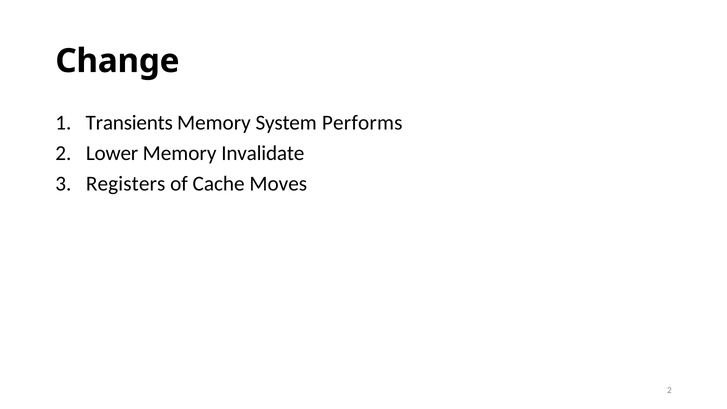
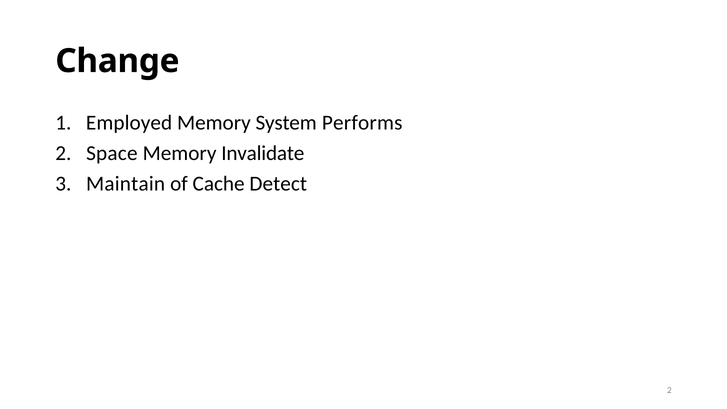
Transients: Transients -> Employed (129, 123)
Lower: Lower -> Space (112, 153)
Registers: Registers -> Maintain (126, 184)
Moves: Moves -> Detect (278, 184)
